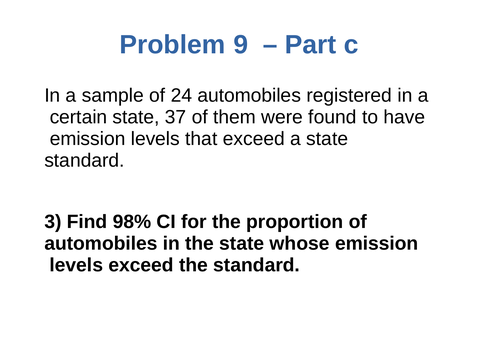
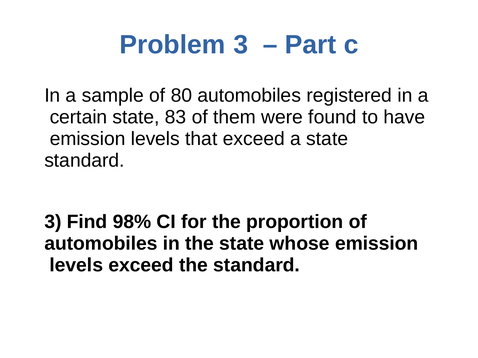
Problem 9: 9 -> 3 (241, 45)
24: 24 -> 80 (181, 96)
37: 37 -> 83 (176, 117)
